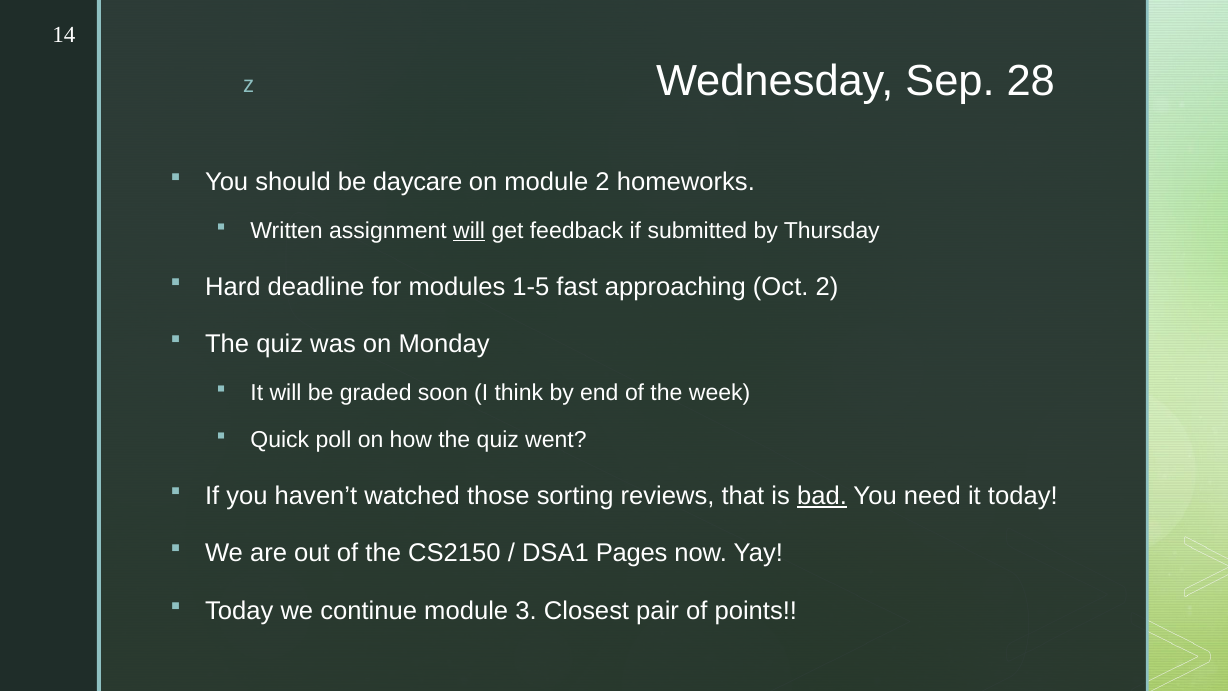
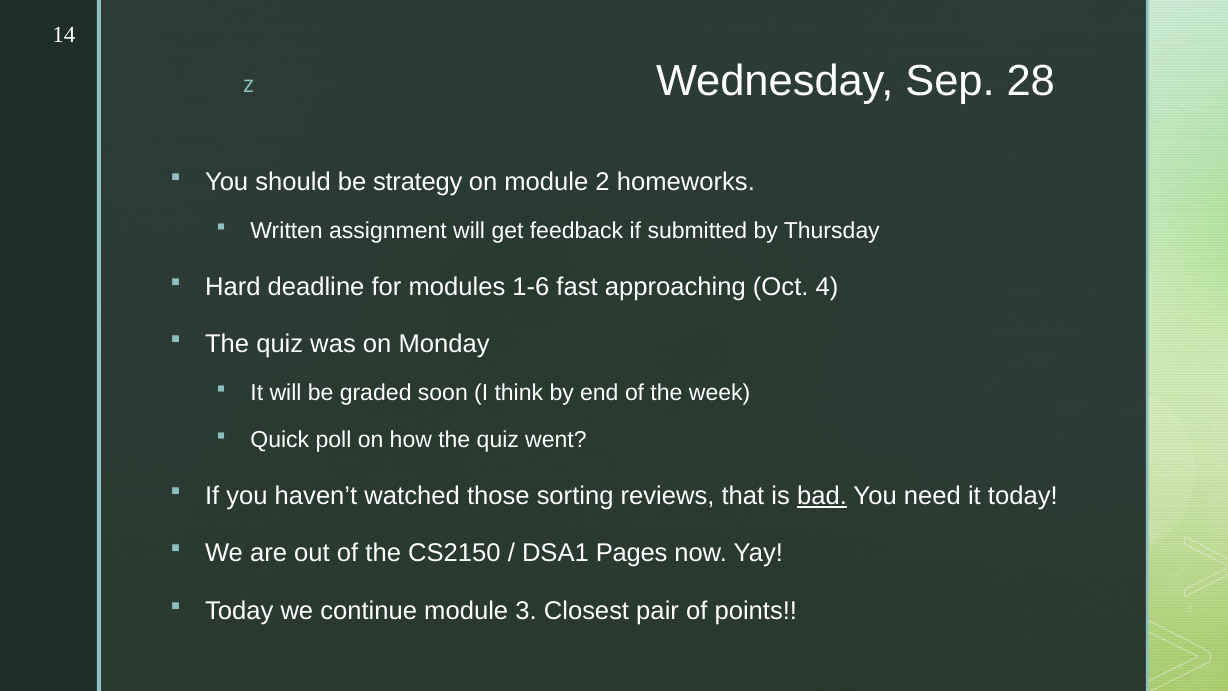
daycare: daycare -> strategy (418, 182)
will underline: present -> none (469, 231)
1-5: 1-5 -> 1-6 (531, 287)
Oct 2: 2 -> 4 (827, 287)
